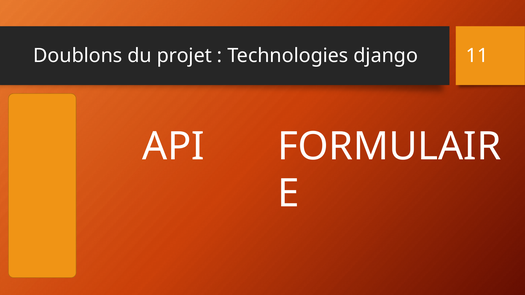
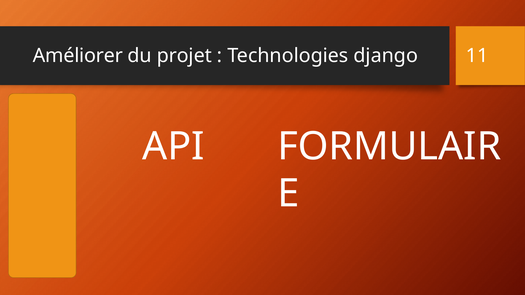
Doublons: Doublons -> Améliorer (78, 56)
